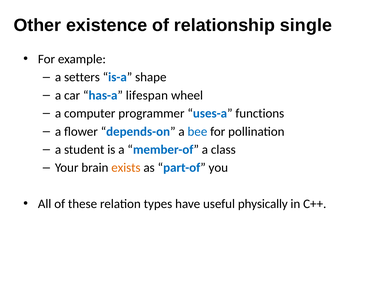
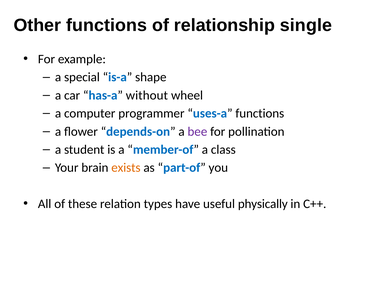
Other existence: existence -> functions (107, 25)
setters: setters -> special (82, 77)
lifespan: lifespan -> without (147, 96)
bee colour: blue -> purple (197, 132)
